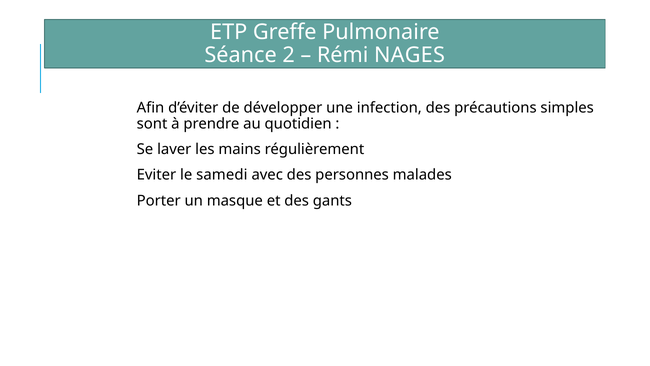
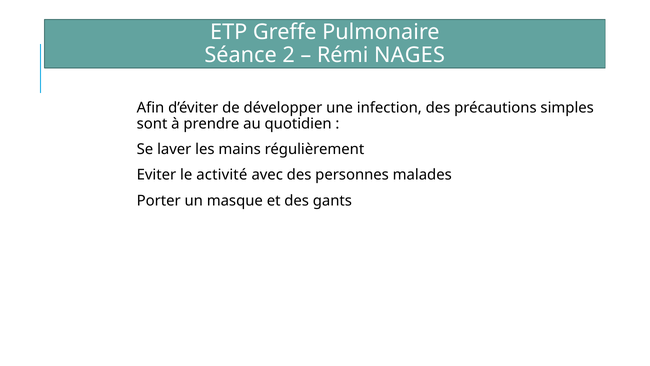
samedi: samedi -> activité (222, 175)
